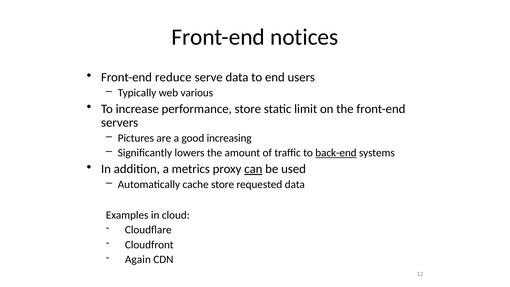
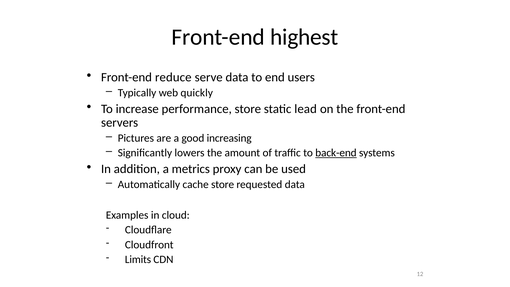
notices: notices -> highest (304, 37)
various: various -> quickly (197, 93)
limit: limit -> lead (306, 109)
can underline: present -> none (253, 169)
Again: Again -> Limits (138, 259)
